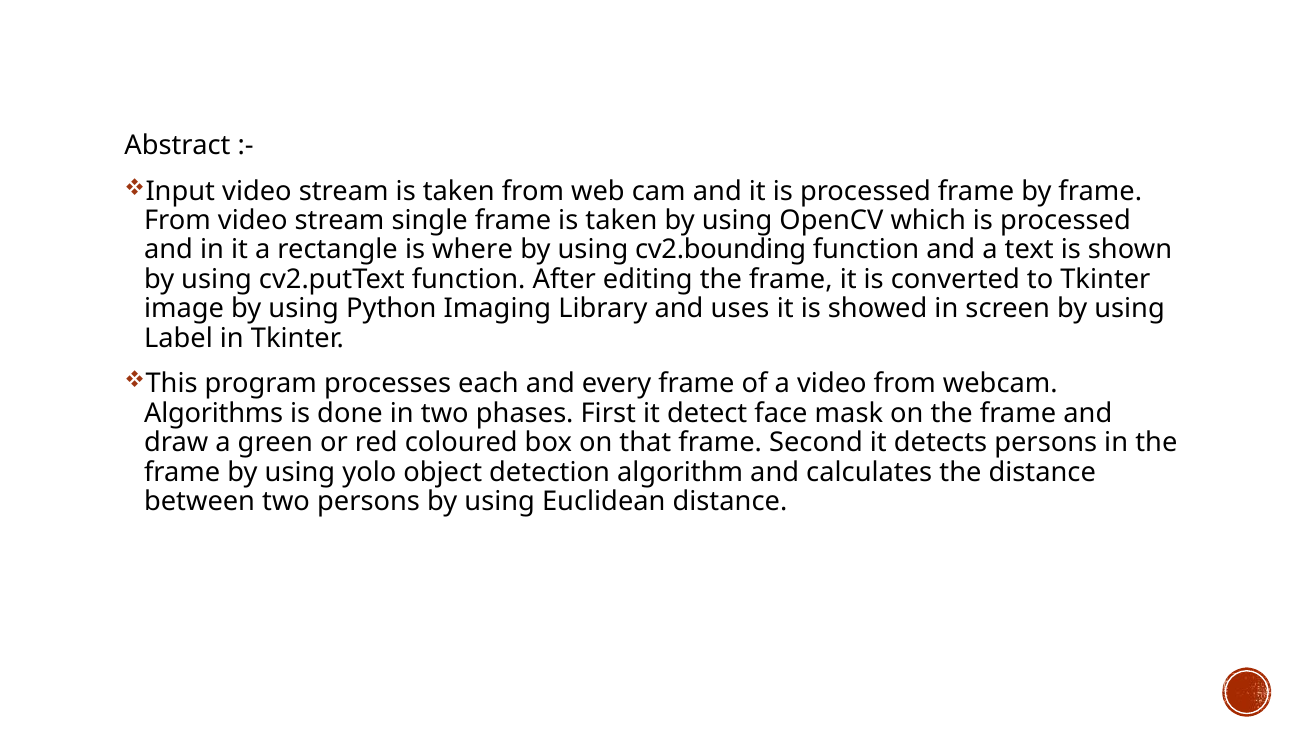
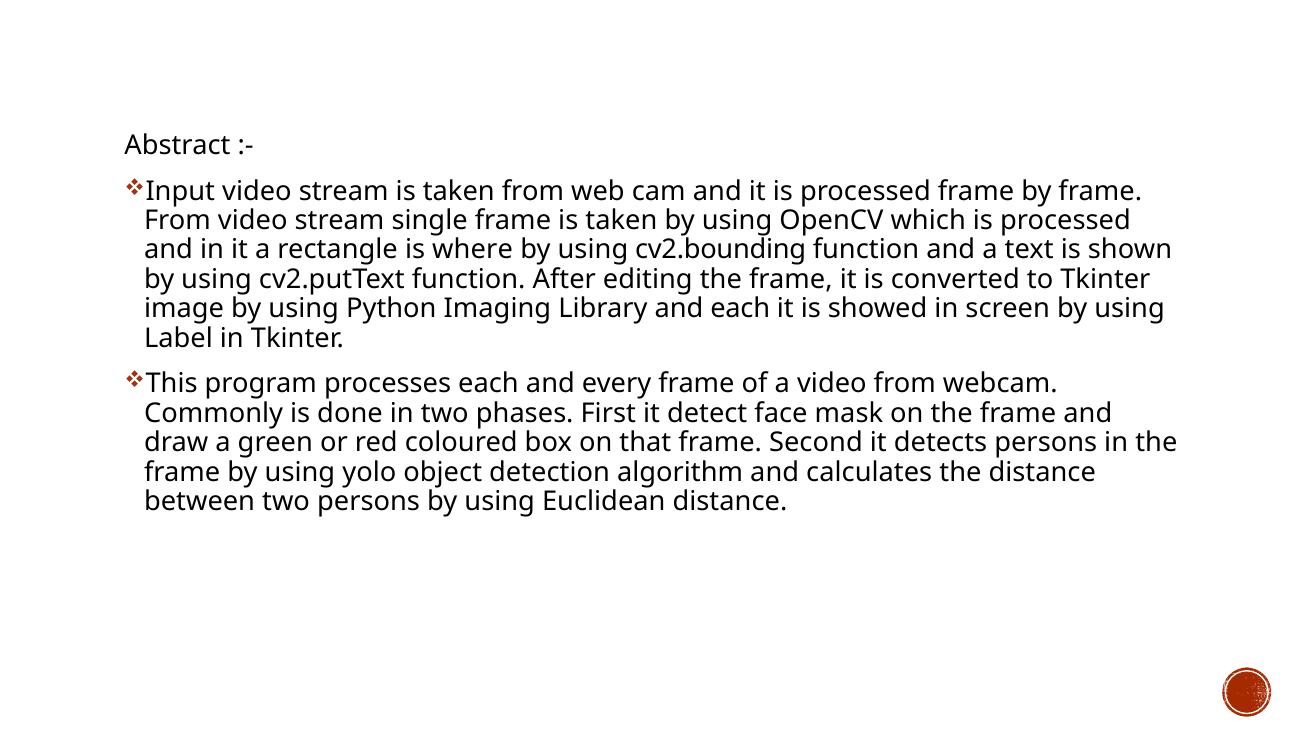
and uses: uses -> each (740, 309)
Algorithms: Algorithms -> Commonly (214, 413)
